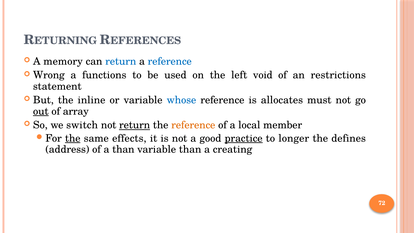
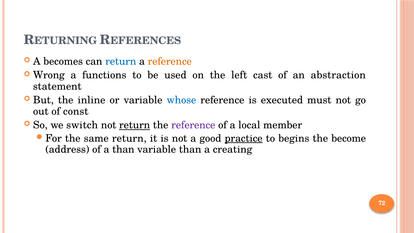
memory: memory -> becomes (63, 61)
reference colour: blue -> orange (170, 61)
void: void -> cast (263, 75)
restrictions: restrictions -> abstraction (338, 75)
allocates: allocates -> executed (282, 100)
out underline: present -> none (41, 111)
array: array -> const (76, 111)
reference colour: orange -> purple (193, 125)
the underline: present -> none (73, 138)
same effects: effects -> return (129, 138)
longer: longer -> begins (294, 138)
defines: defines -> become (349, 138)
